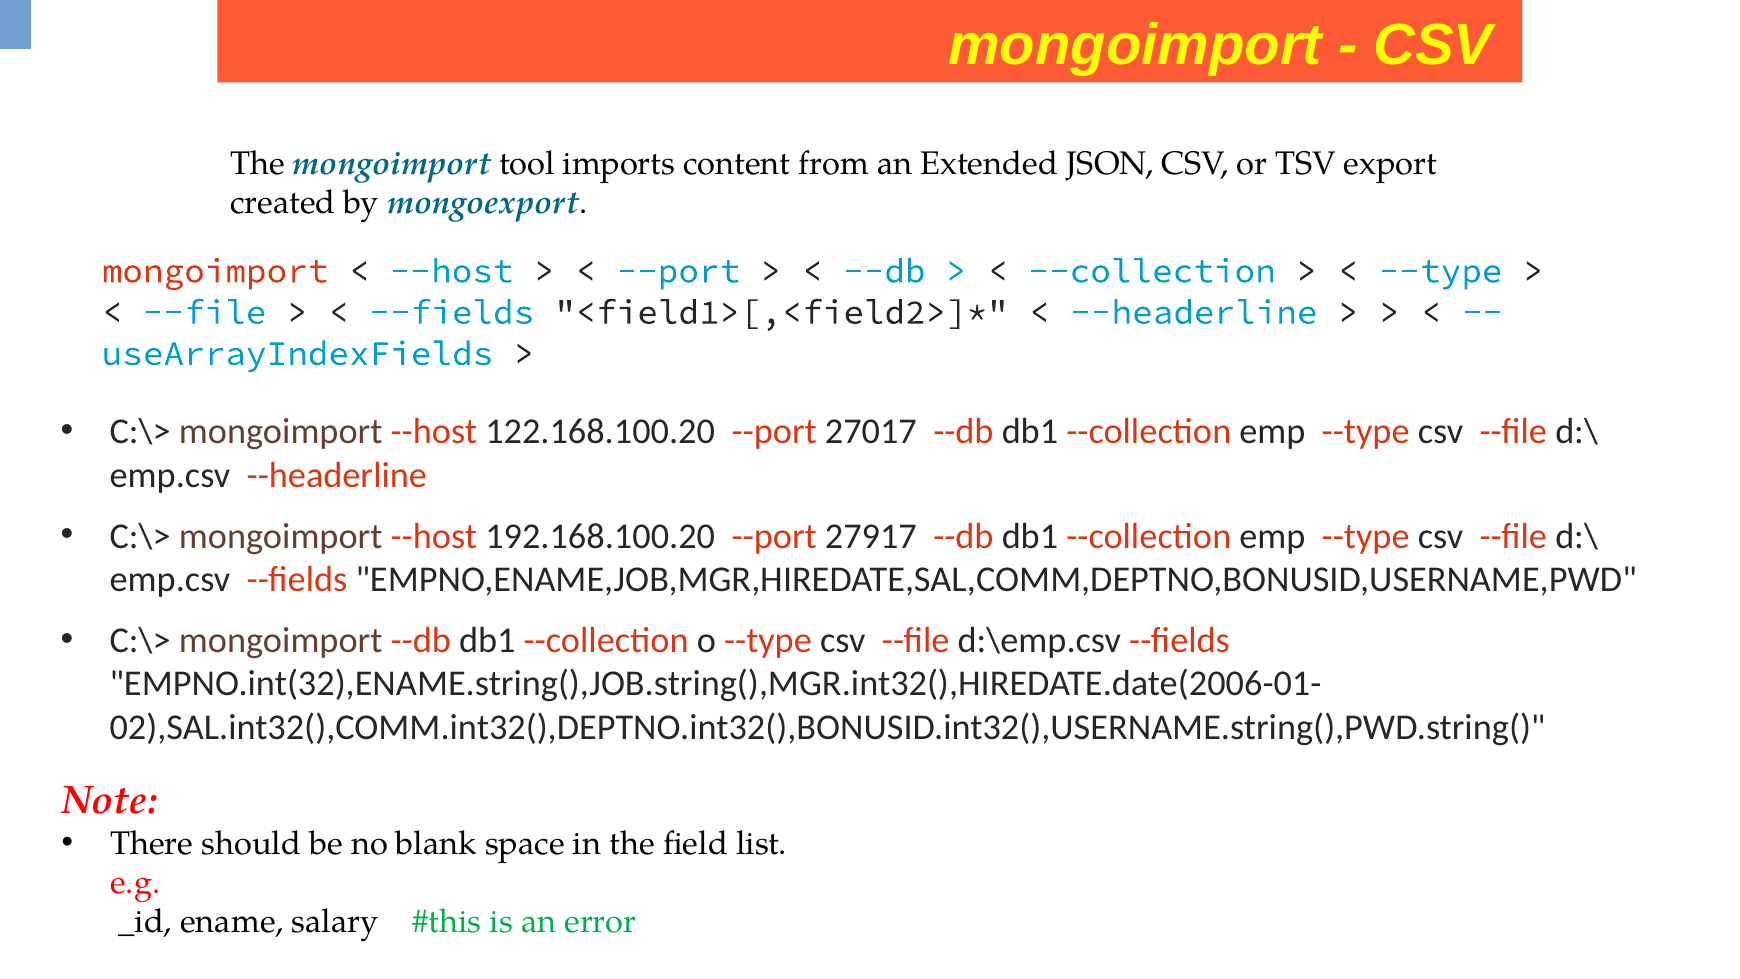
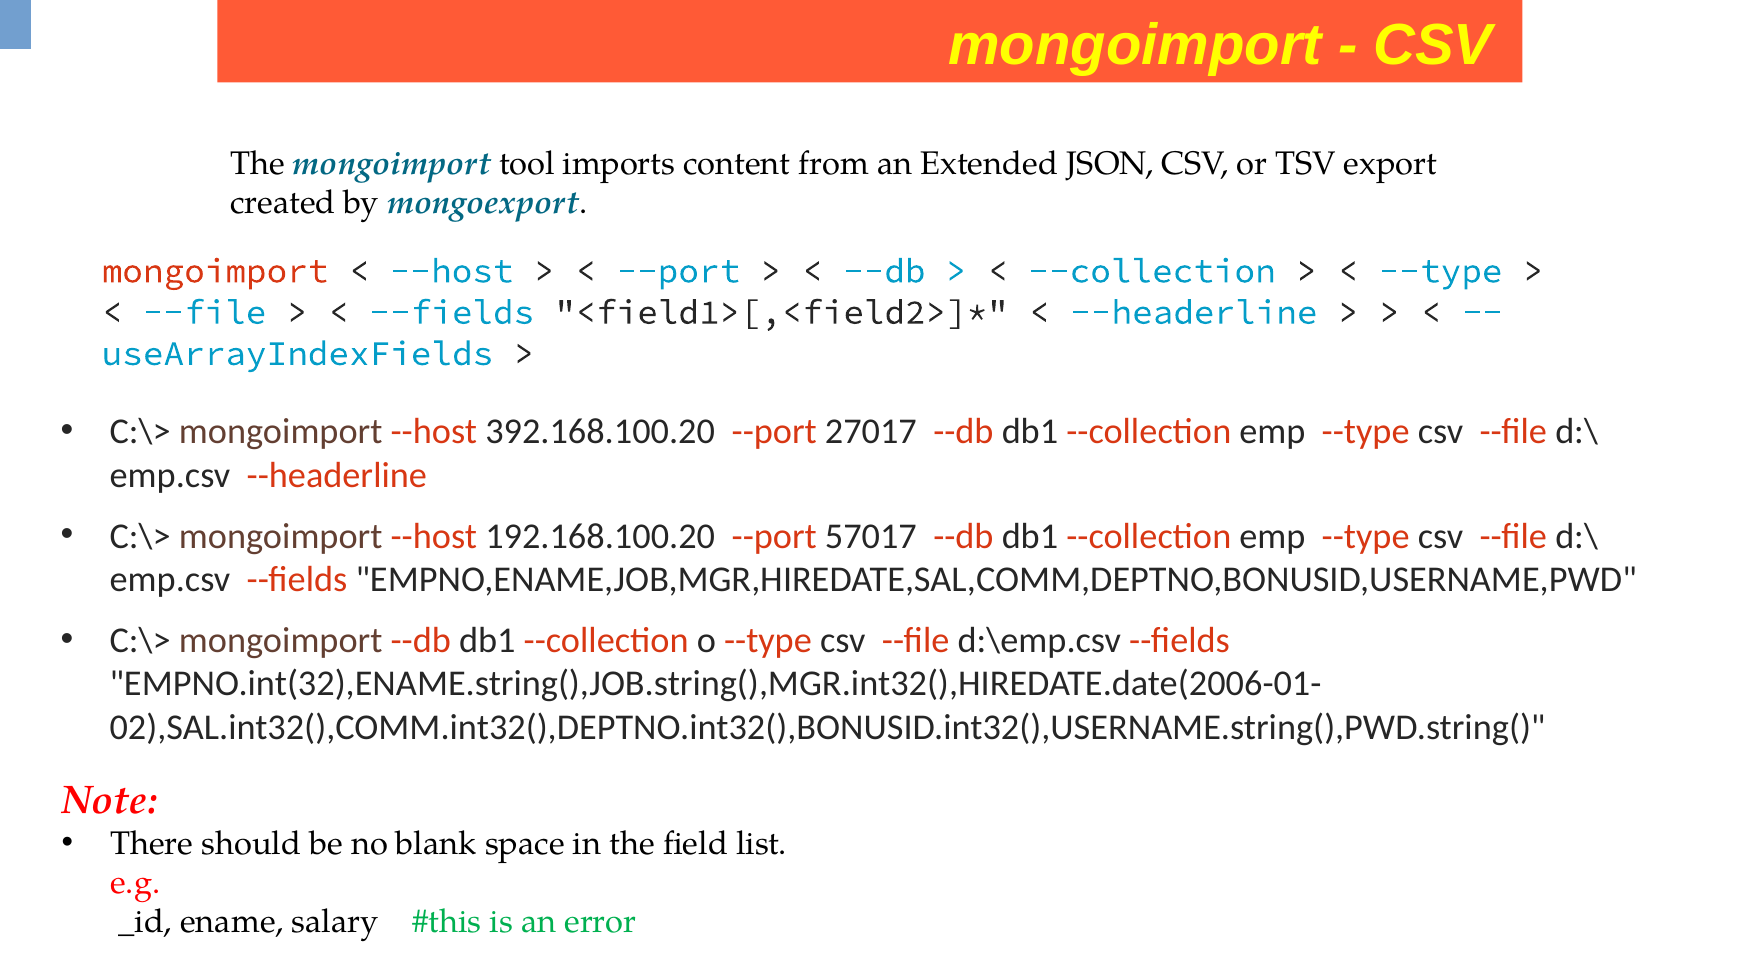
122.168.100.20: 122.168.100.20 -> 392.168.100.20 (600, 432)
27917: 27917 -> 57017 (871, 536)
